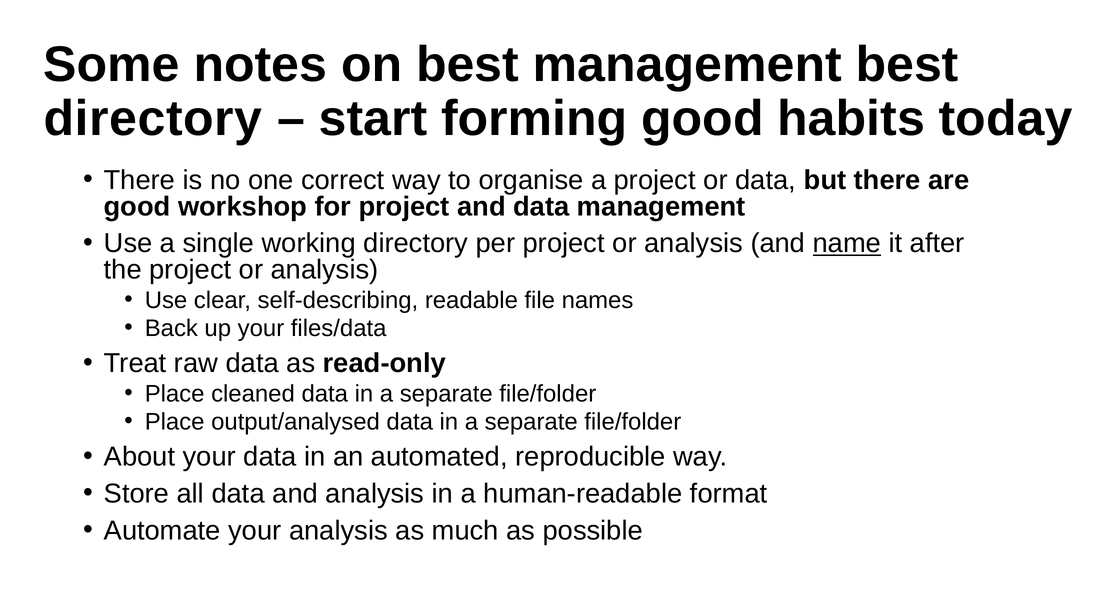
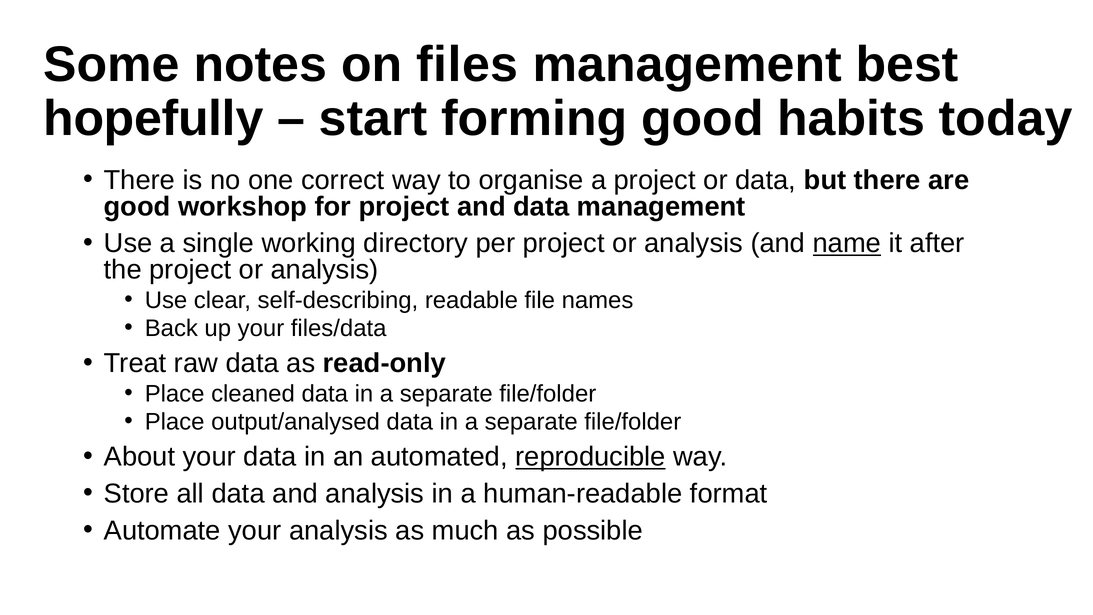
on best: best -> files (467, 65)
directory: directory -> hopefully (153, 119)
reproducible underline: none -> present (590, 457)
